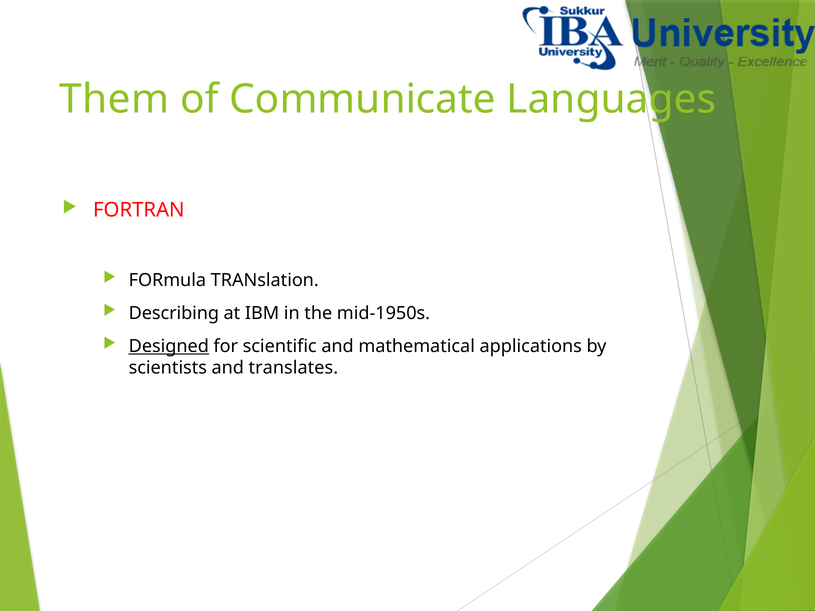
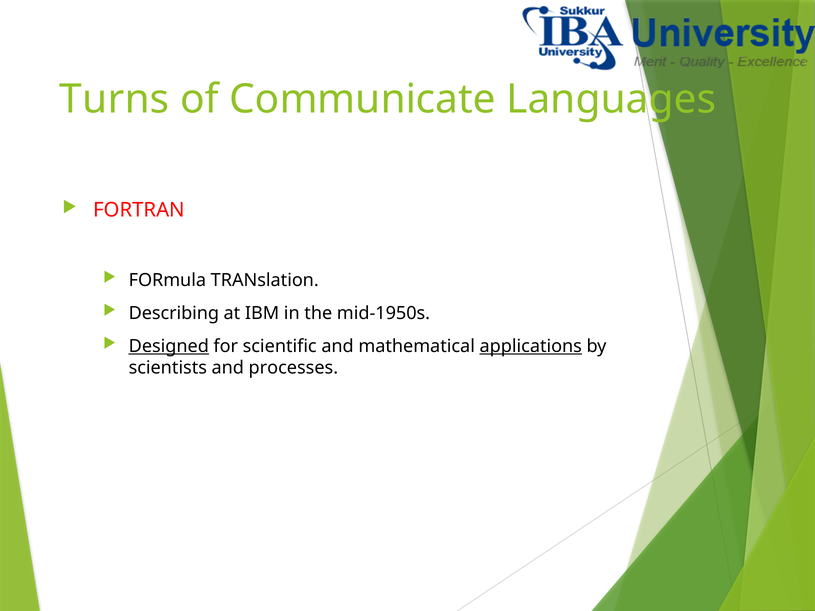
Them: Them -> Turns (114, 99)
applications underline: none -> present (531, 346)
translates: translates -> processes (293, 368)
